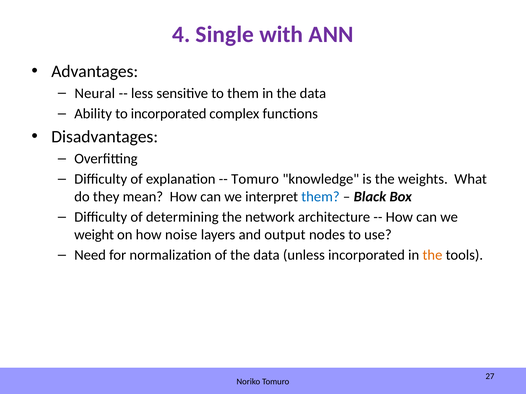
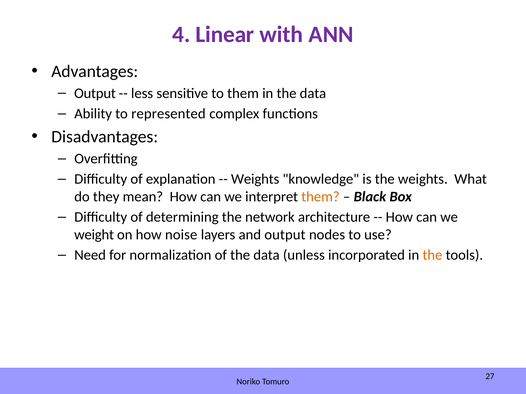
Single: Single -> Linear (225, 35)
Neural: Neural -> Output (95, 93)
to incorporated: incorporated -> represented (168, 114)
Tomuro: Tomuro -> Weights (255, 179)
them colour: blue -> orange (320, 197)
